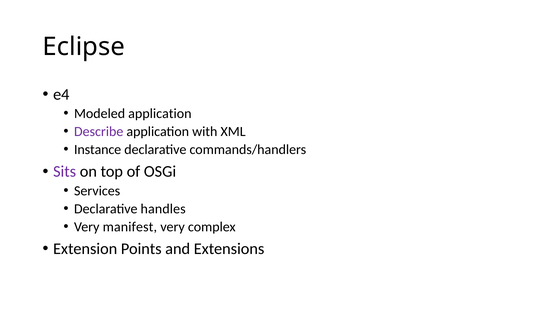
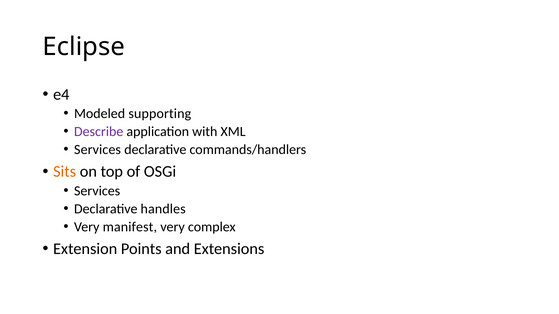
Modeled application: application -> supporting (160, 114)
Instance: Instance -> Services (98, 150)
Sits colour: purple -> orange (65, 172)
